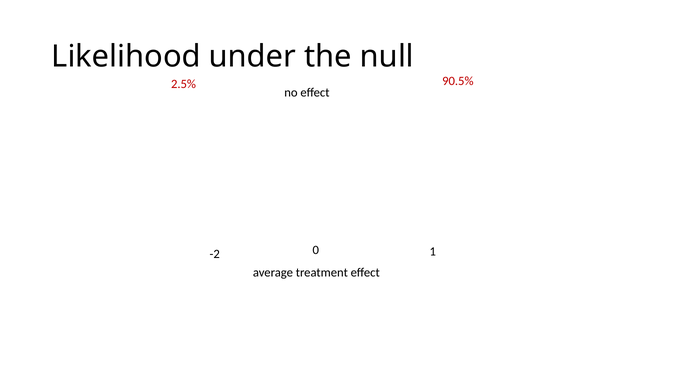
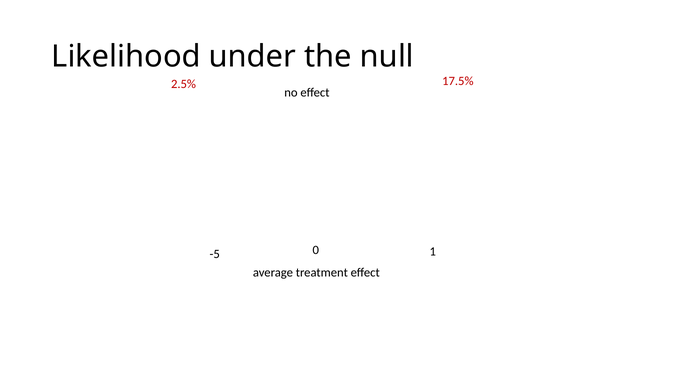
90.5%: 90.5% -> 17.5% (458, 81)
-2: -2 -> -5 (215, 254)
